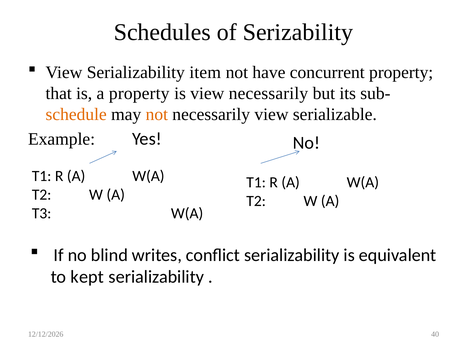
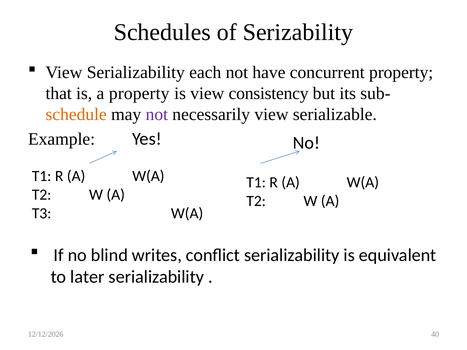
item: item -> each (205, 72)
view necessarily: necessarily -> consistency (269, 93)
not colour: orange -> purple (157, 115)
kept: kept -> later (87, 277)
